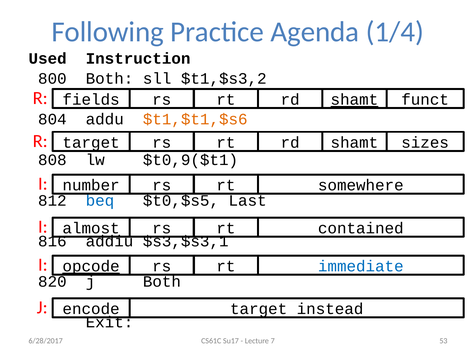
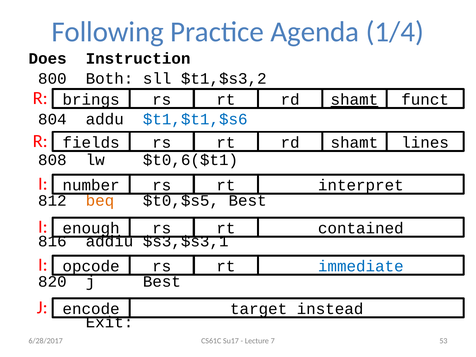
Used: Used -> Does (48, 58)
fields: fields -> brings (91, 100)
$t1,$t1,$s6 colour: orange -> blue (195, 119)
R target: target -> fields (91, 142)
sizes: sizes -> lines (425, 142)
$t0,9($t1: $t0,9($t1 -> $t0,6($t1 (190, 160)
somewhere: somewhere -> interpret (361, 185)
beq colour: blue -> orange (100, 201)
$t0,$s5 Last: Last -> Best (248, 201)
almost: almost -> enough (91, 228)
opcode underline: present -> none (91, 266)
j Both: Both -> Best (162, 282)
